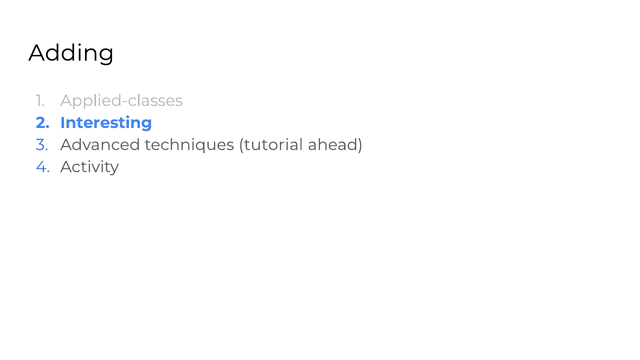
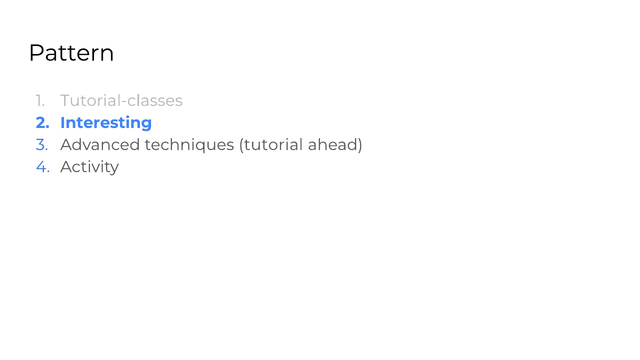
Adding: Adding -> Pattern (71, 53)
Applied-classes: Applied-classes -> Tutorial-classes (122, 101)
